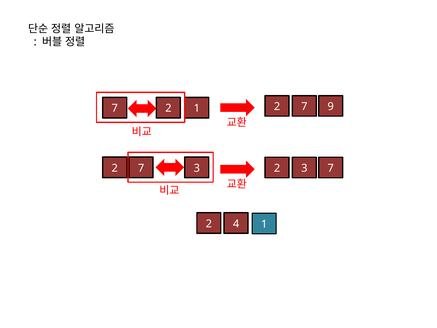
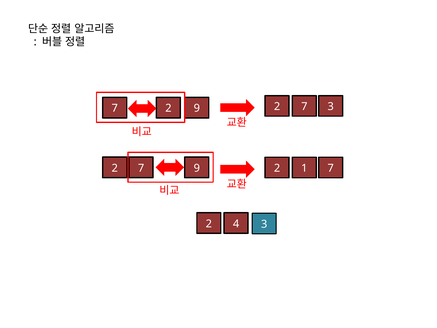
7 9: 9 -> 3 (331, 107)
2 1: 1 -> 9 (197, 108)
7 3: 3 -> 9 (197, 168)
2 3: 3 -> 1 (304, 168)
4 1: 1 -> 3 (264, 224)
